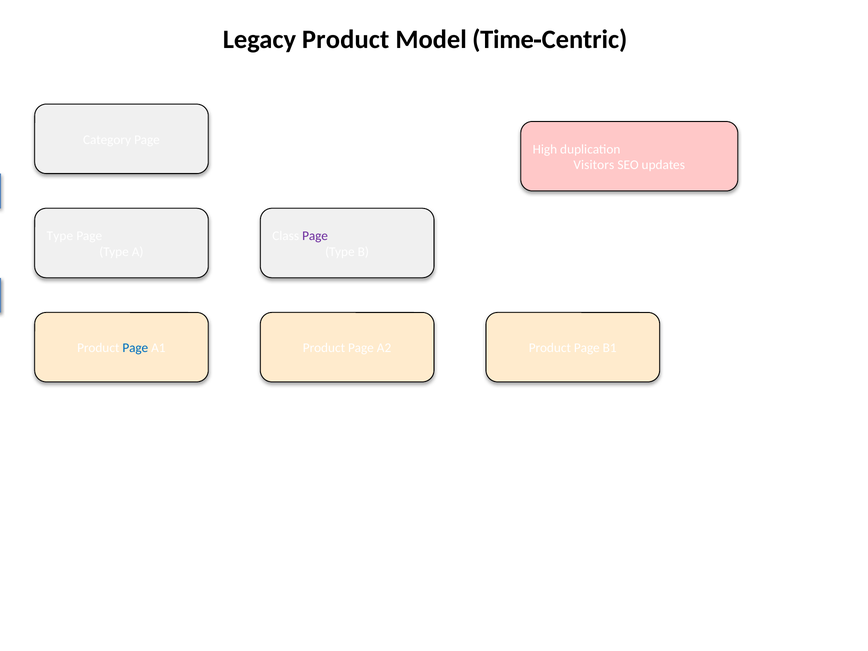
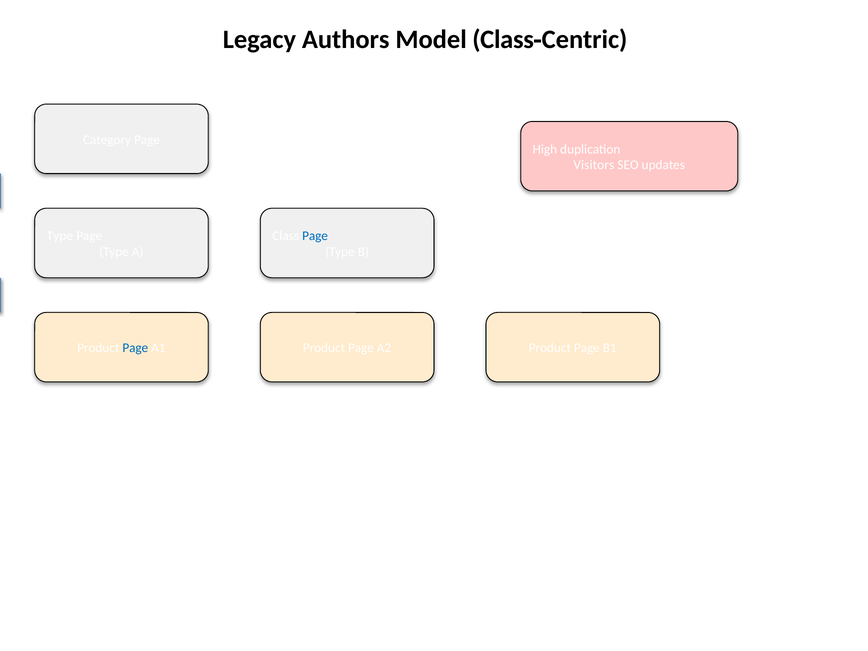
Legacy Product: Product -> Authors (346, 39)
Model Time: Time -> Class (503, 39)
Page colour: purple -> blue (315, 236)
